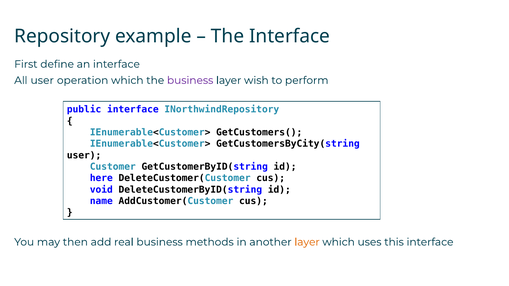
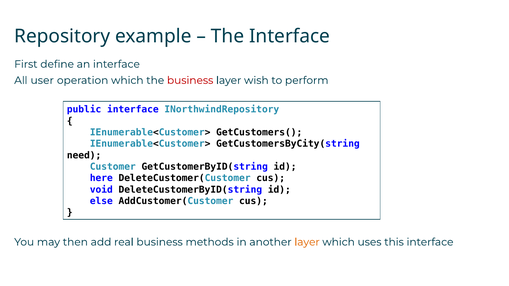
business colour: purple -> red (190, 80)
user: user -> need (84, 155)
name: name -> else (101, 201)
